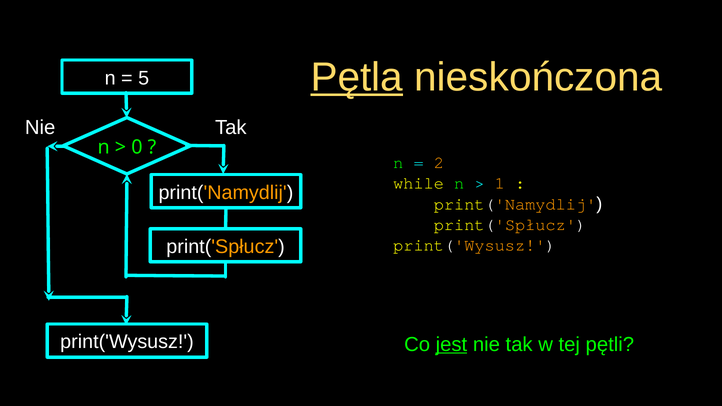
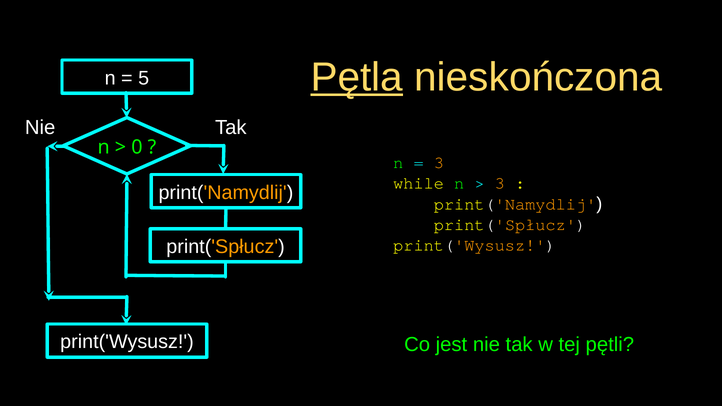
2: 2 -> 3 (439, 163)
1: 1 -> 3 (500, 183)
jest underline: present -> none (451, 344)
